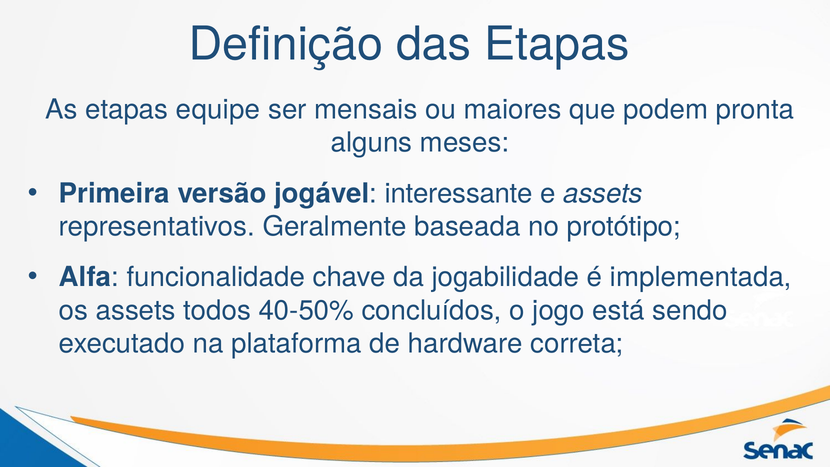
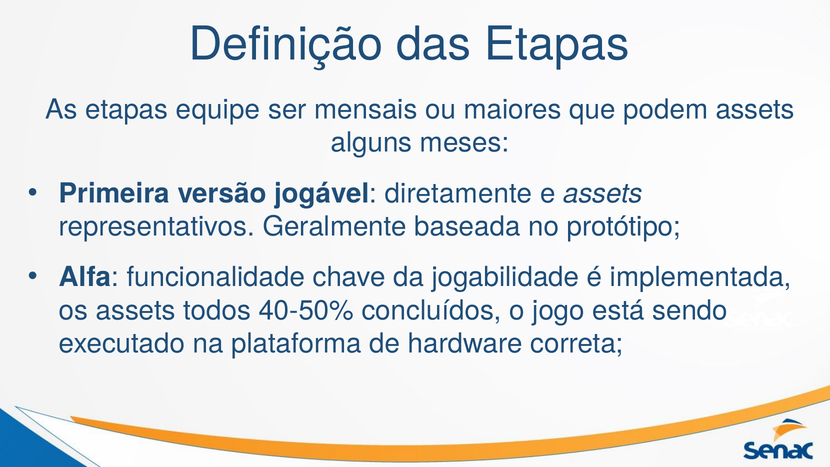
podem pronta: pronta -> assets (755, 110)
interessante: interessante -> diretamente (459, 193)
